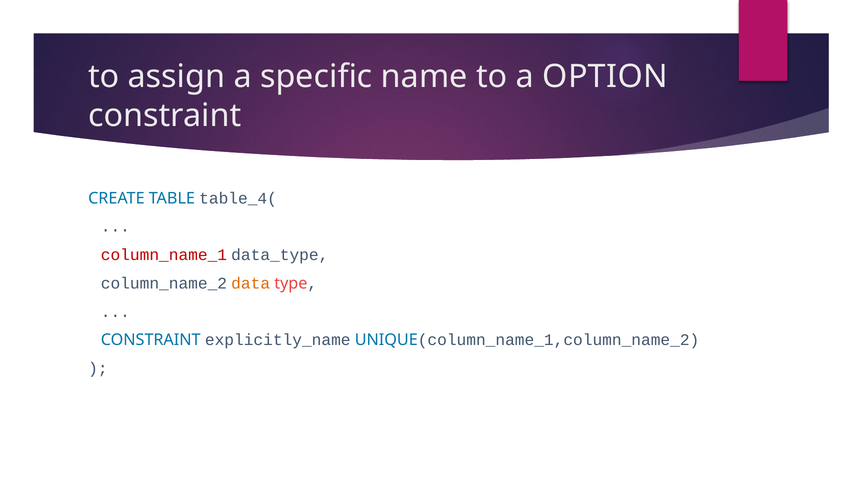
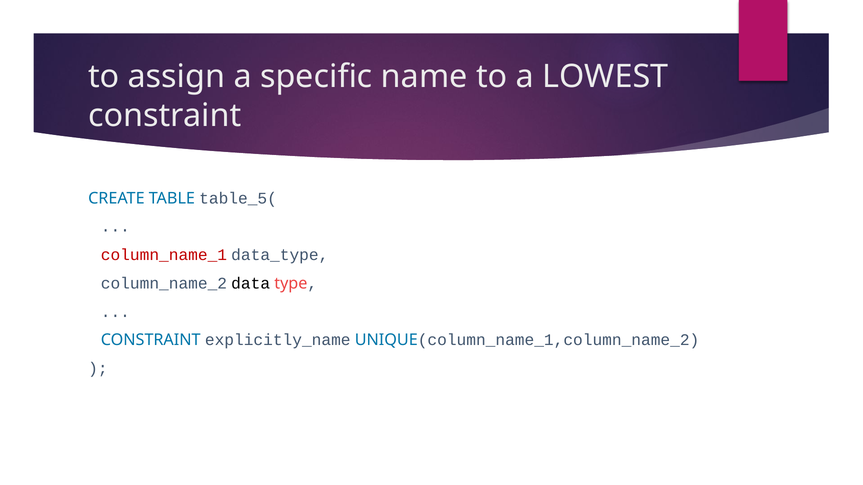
OPTION: OPTION -> LOWEST (605, 77)
table_4(: table_4( -> table_5( (238, 198)
data colour: orange -> black (251, 284)
